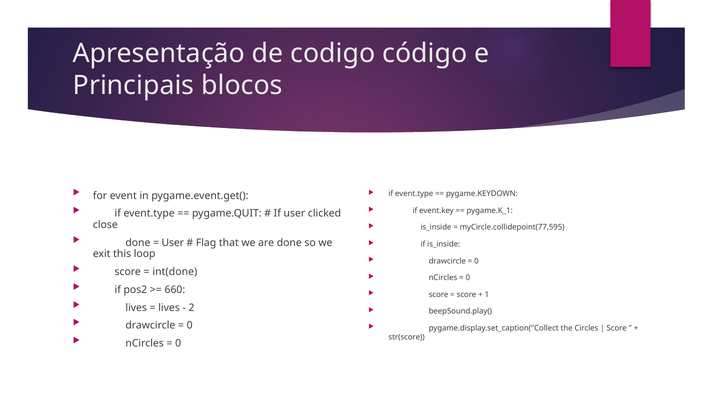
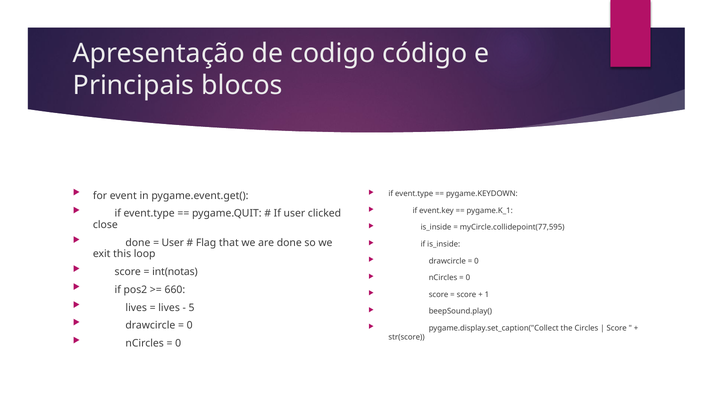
int(done: int(done -> int(notas (175, 272)
2: 2 -> 5 (192, 308)
